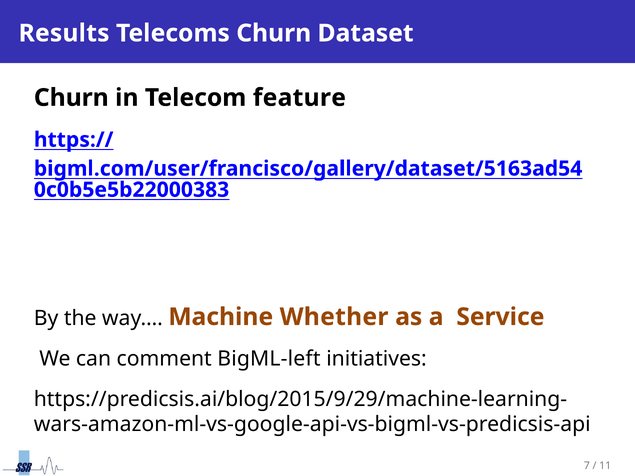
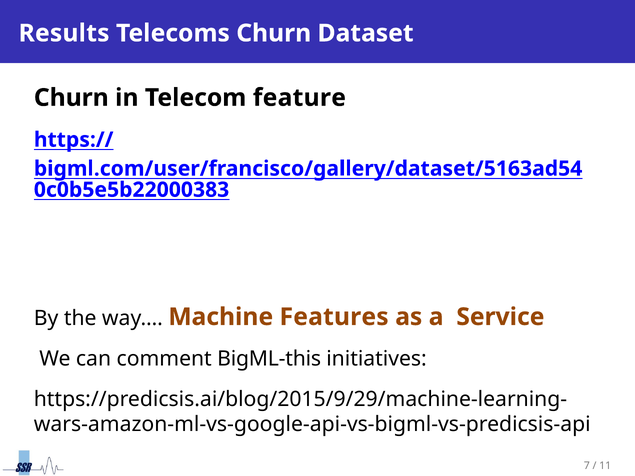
Whether: Whether -> Features (334, 317)
BigML-left: BigML-left -> BigML-this (269, 359)
